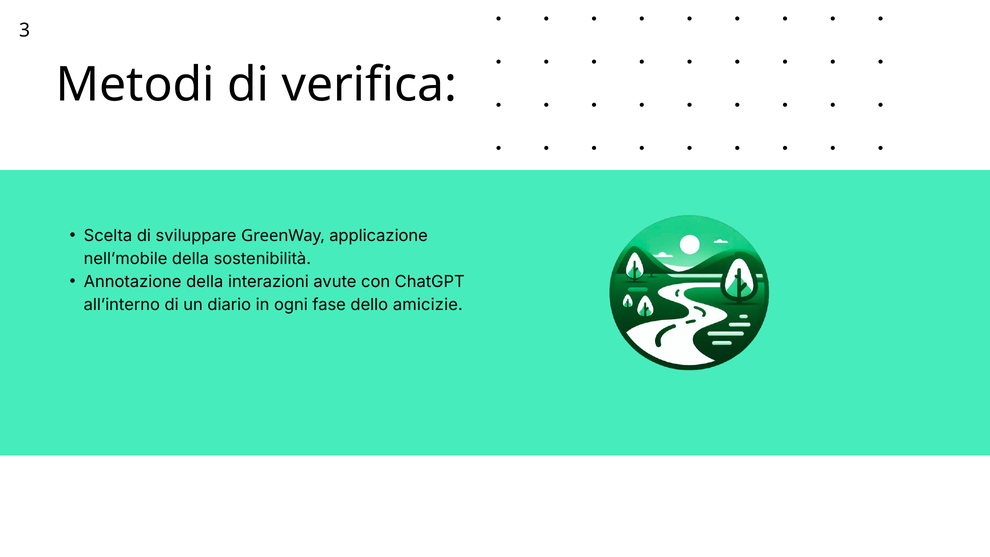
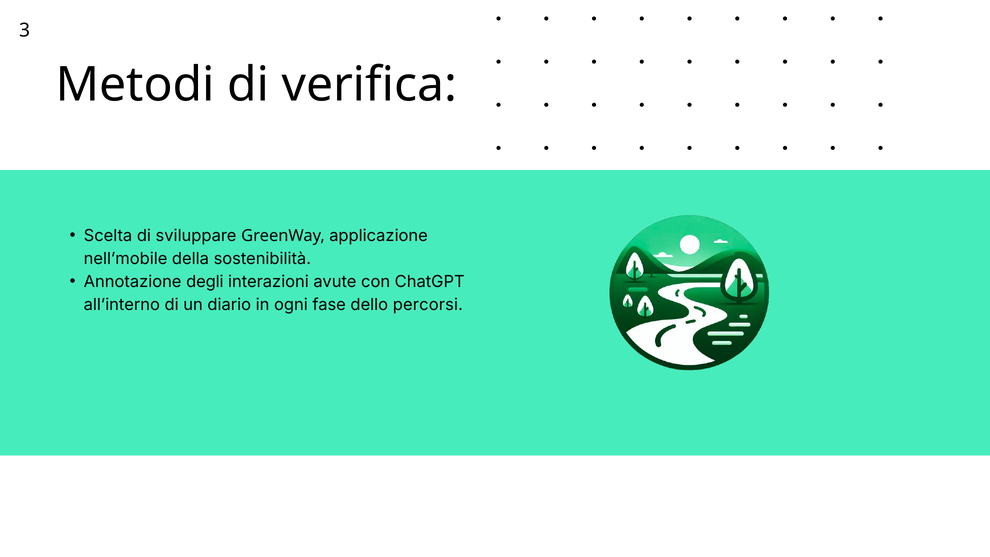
Annotazione della: della -> degli (205, 282)
amicizie: amicizie -> percorsi (428, 305)
